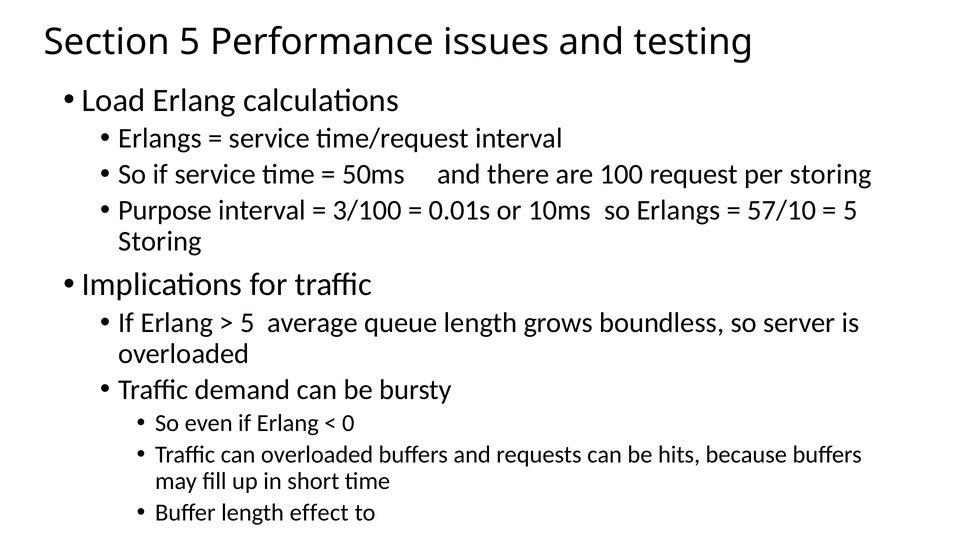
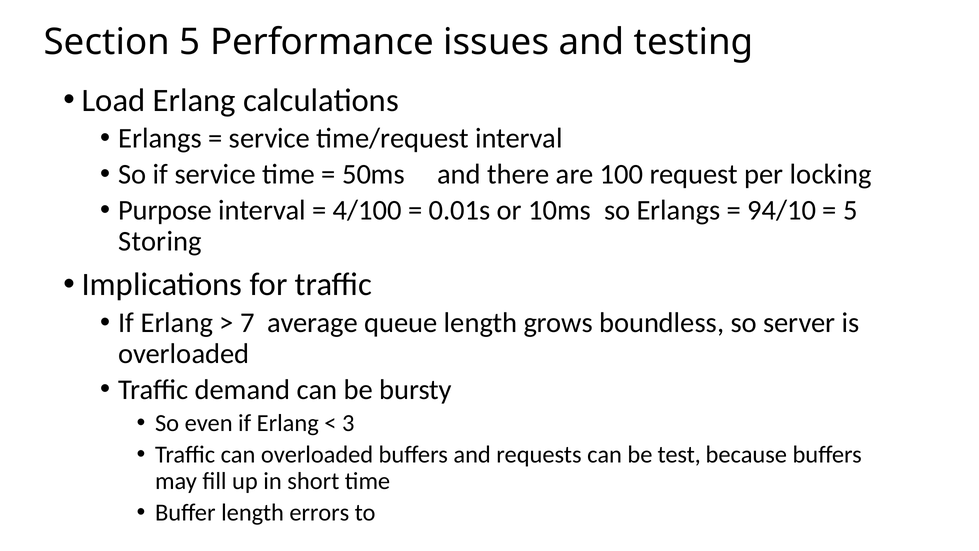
per storing: storing -> locking (831, 174)
3/100: 3/100 -> 4/100 (367, 210)
57/10: 57/10 -> 94/10 (782, 210)
5: 5 -> 7 (247, 323)
0: 0 -> 3 (348, 423)
hits: hits -> test (679, 455)
effect: effect -> errors (319, 513)
